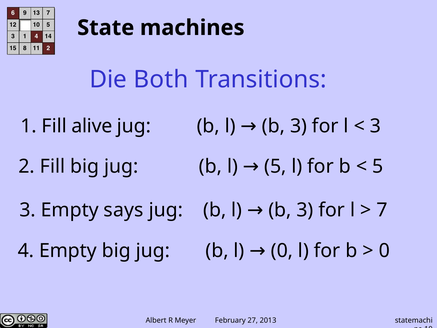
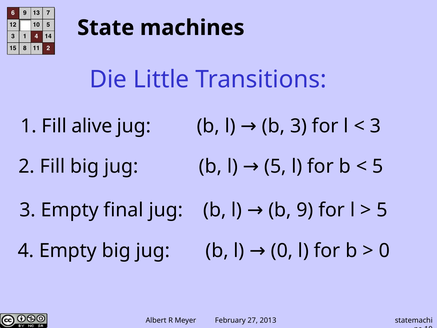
Both: Both -> Little (161, 79)
7: 7 -> 5 (382, 210)
says: says -> final (124, 210)
3: 3 -> 9 (305, 210)
